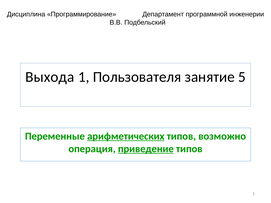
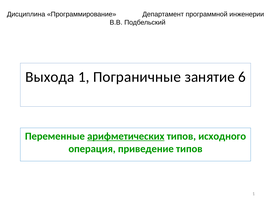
Пользователя: Пользователя -> Пограничные (137, 77)
5: 5 -> 6 (242, 77)
возможно: возможно -> исходного (222, 136)
приведение underline: present -> none (146, 149)
